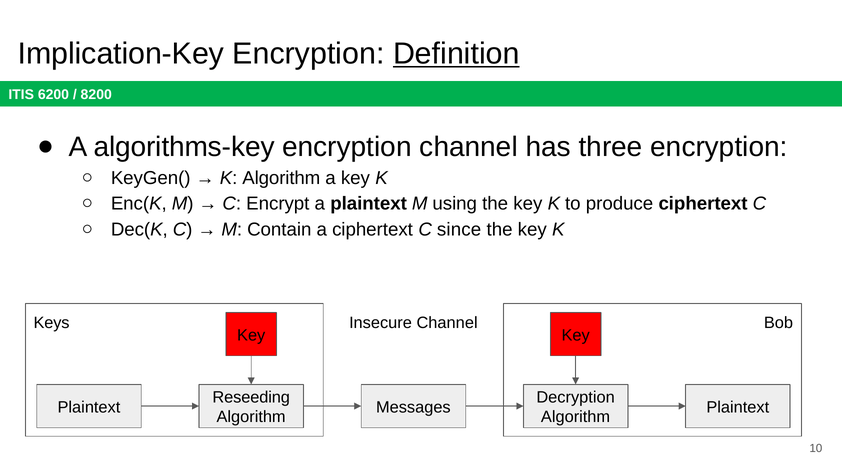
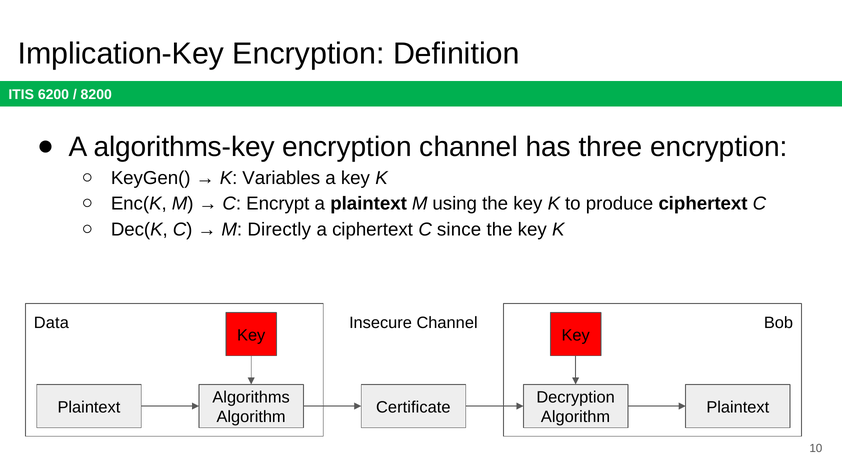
Definition underline: present -> none (456, 54)
K Algorithm: Algorithm -> Variables (281, 178)
Contain: Contain -> Directly (279, 229)
Keys: Keys -> Data (51, 323)
Reseeding: Reseeding -> Algorithms (251, 397)
Messages: Messages -> Certificate (413, 407)
